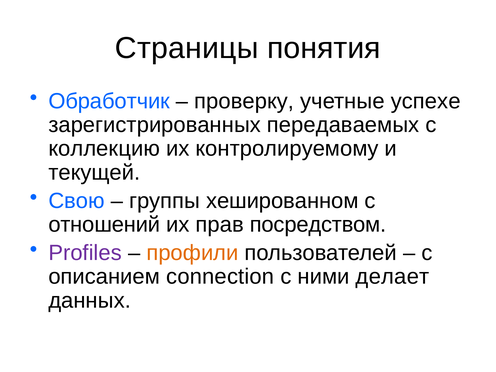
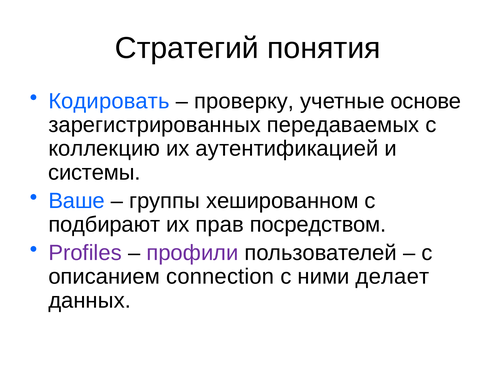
Страницы: Страницы -> Стратегий (187, 48)
Обработчик: Обработчик -> Кодировать (109, 101)
успехе: успехе -> основе (426, 101)
контролируемому: контролируемому -> аутентификацией (287, 149)
текущей: текущей -> системы (94, 173)
Свою: Свою -> Ваше (77, 201)
отношений: отношений -> подбирают (104, 225)
профили colour: orange -> purple (192, 253)
